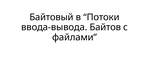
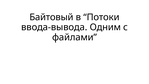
Байтов: Байтов -> Одним (105, 27)
